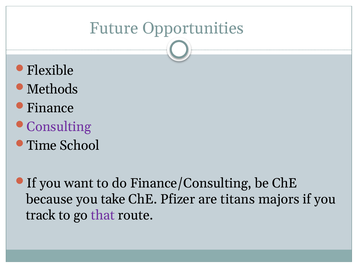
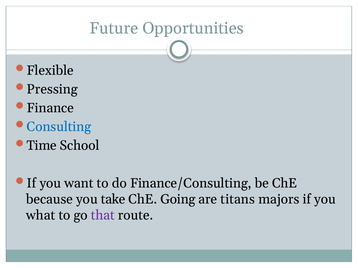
Methods: Methods -> Pressing (52, 89)
Consulting colour: purple -> blue (59, 127)
Pfizer: Pfizer -> Going (178, 200)
track: track -> what (41, 216)
